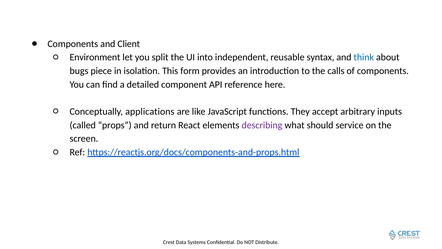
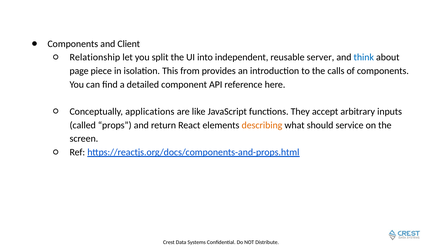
Environment: Environment -> Relationship (95, 57)
syntax: syntax -> server (320, 57)
bugs: bugs -> page (79, 71)
form: form -> from (190, 71)
describing colour: purple -> orange (262, 125)
